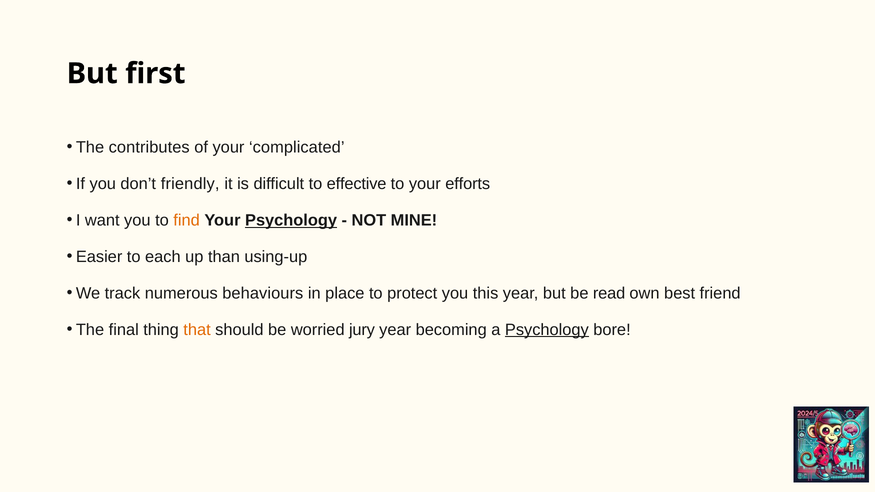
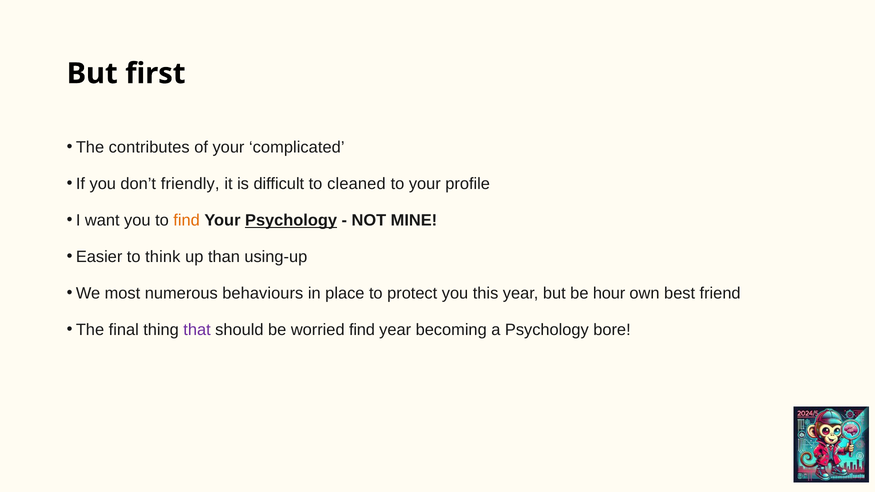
effective: effective -> cleaned (356, 184)
efforts: efforts -> profile (468, 184)
each: each -> think (163, 257)
track: track -> most (122, 293)
read: read -> hour (609, 293)
that colour: orange -> purple (197, 330)
worried jury: jury -> find (362, 330)
Psychology underline: present -> none (547, 330)
